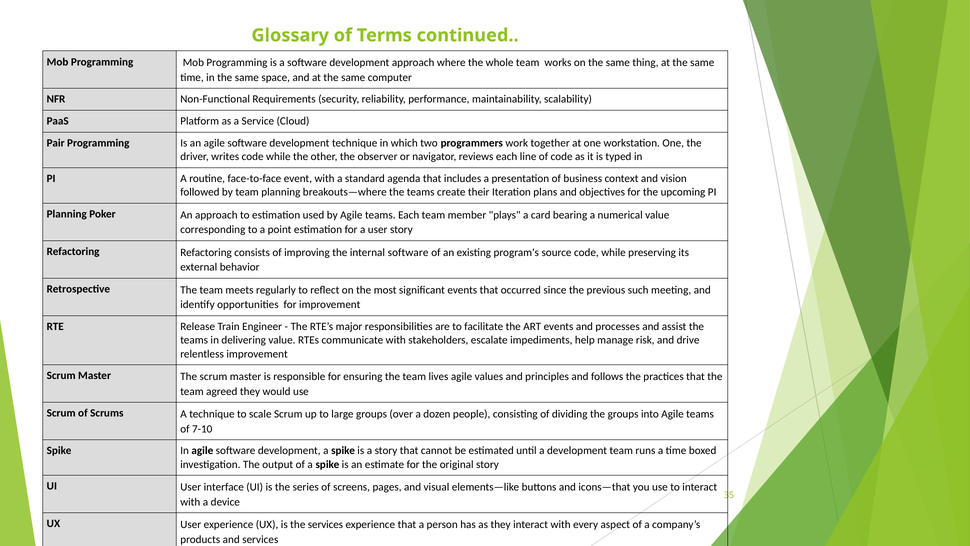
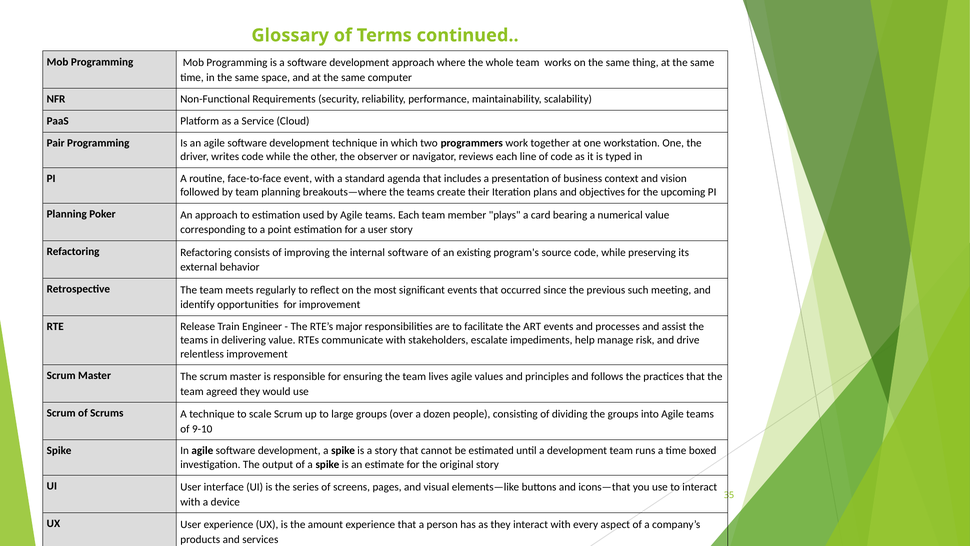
7-10: 7-10 -> 9-10 (202, 429)
the services: services -> amount (325, 524)
